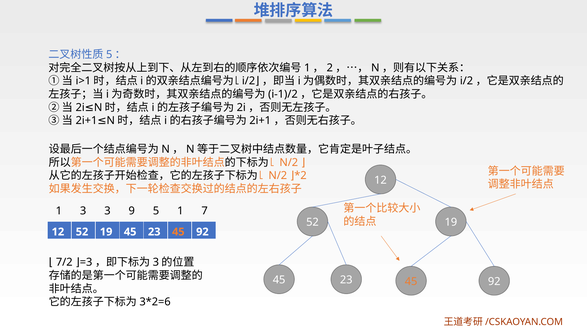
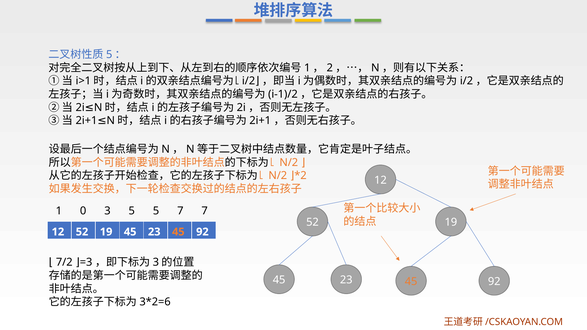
1 3: 3 -> 0 (83, 211)
3 9: 9 -> 5 (132, 211)
5 1: 1 -> 7 (180, 211)
